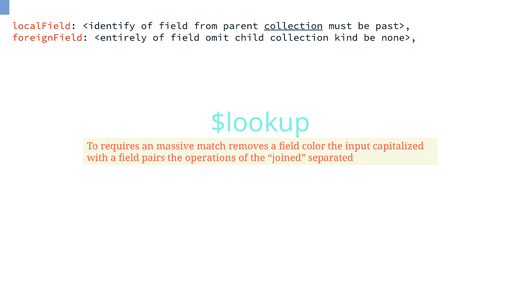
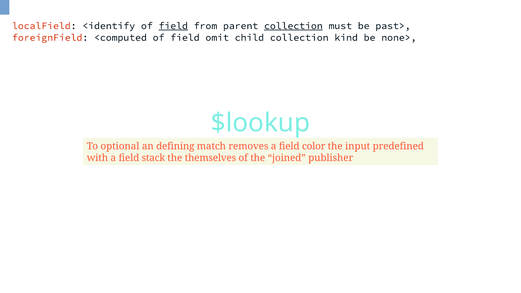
field underline: none -> present (173, 26)
<entirely: <entirely -> <computed (120, 38)
requires: requires -> optional (120, 146)
massive: massive -> defining (175, 146)
capitalized: capitalized -> predefined (398, 146)
pairs: pairs -> stack (153, 158)
operations: operations -> themselves (210, 158)
separated: separated -> publisher (331, 158)
